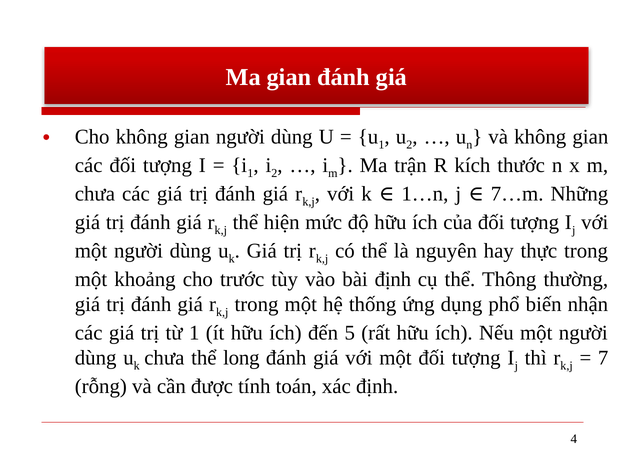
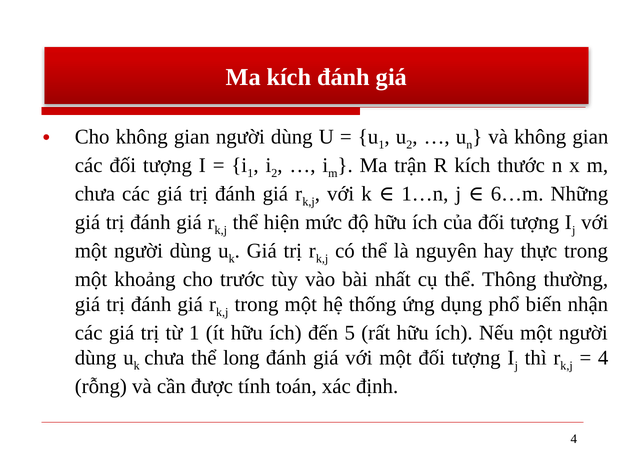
Ma gian: gian -> kích (289, 77)
7…m: 7…m -> 6…m (517, 194)
bài định: định -> nhất (393, 279)
7: 7 -> 4 (603, 358)
